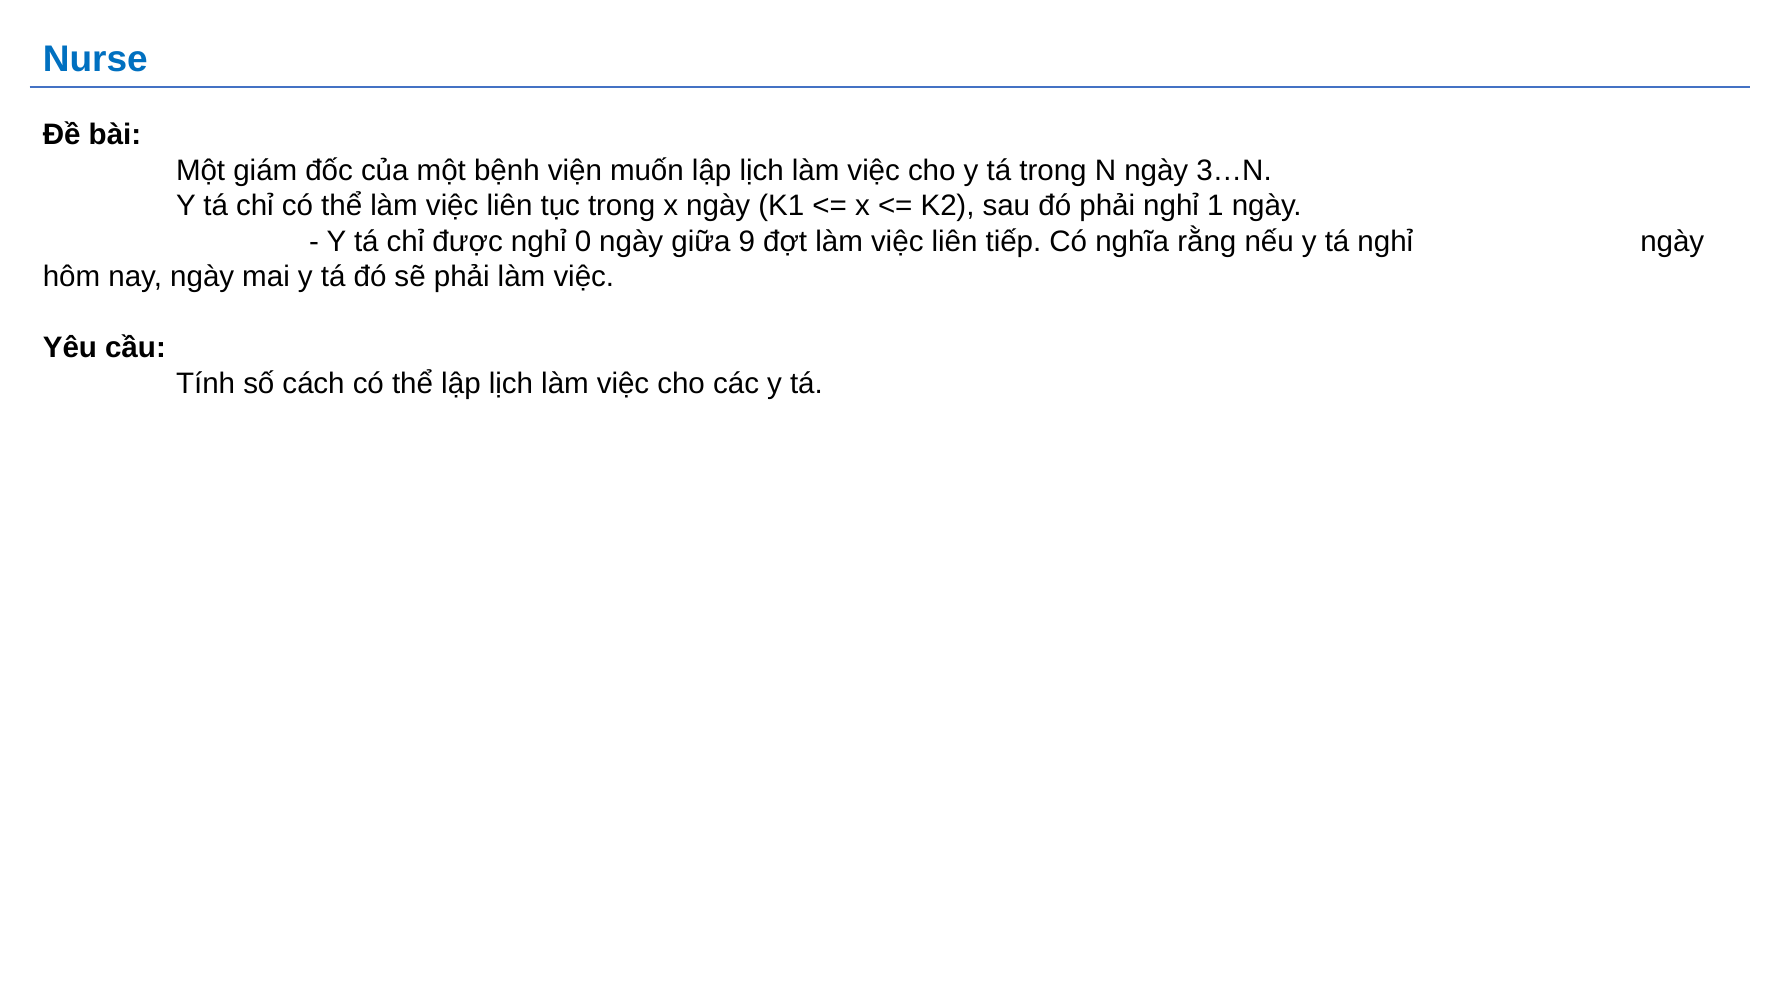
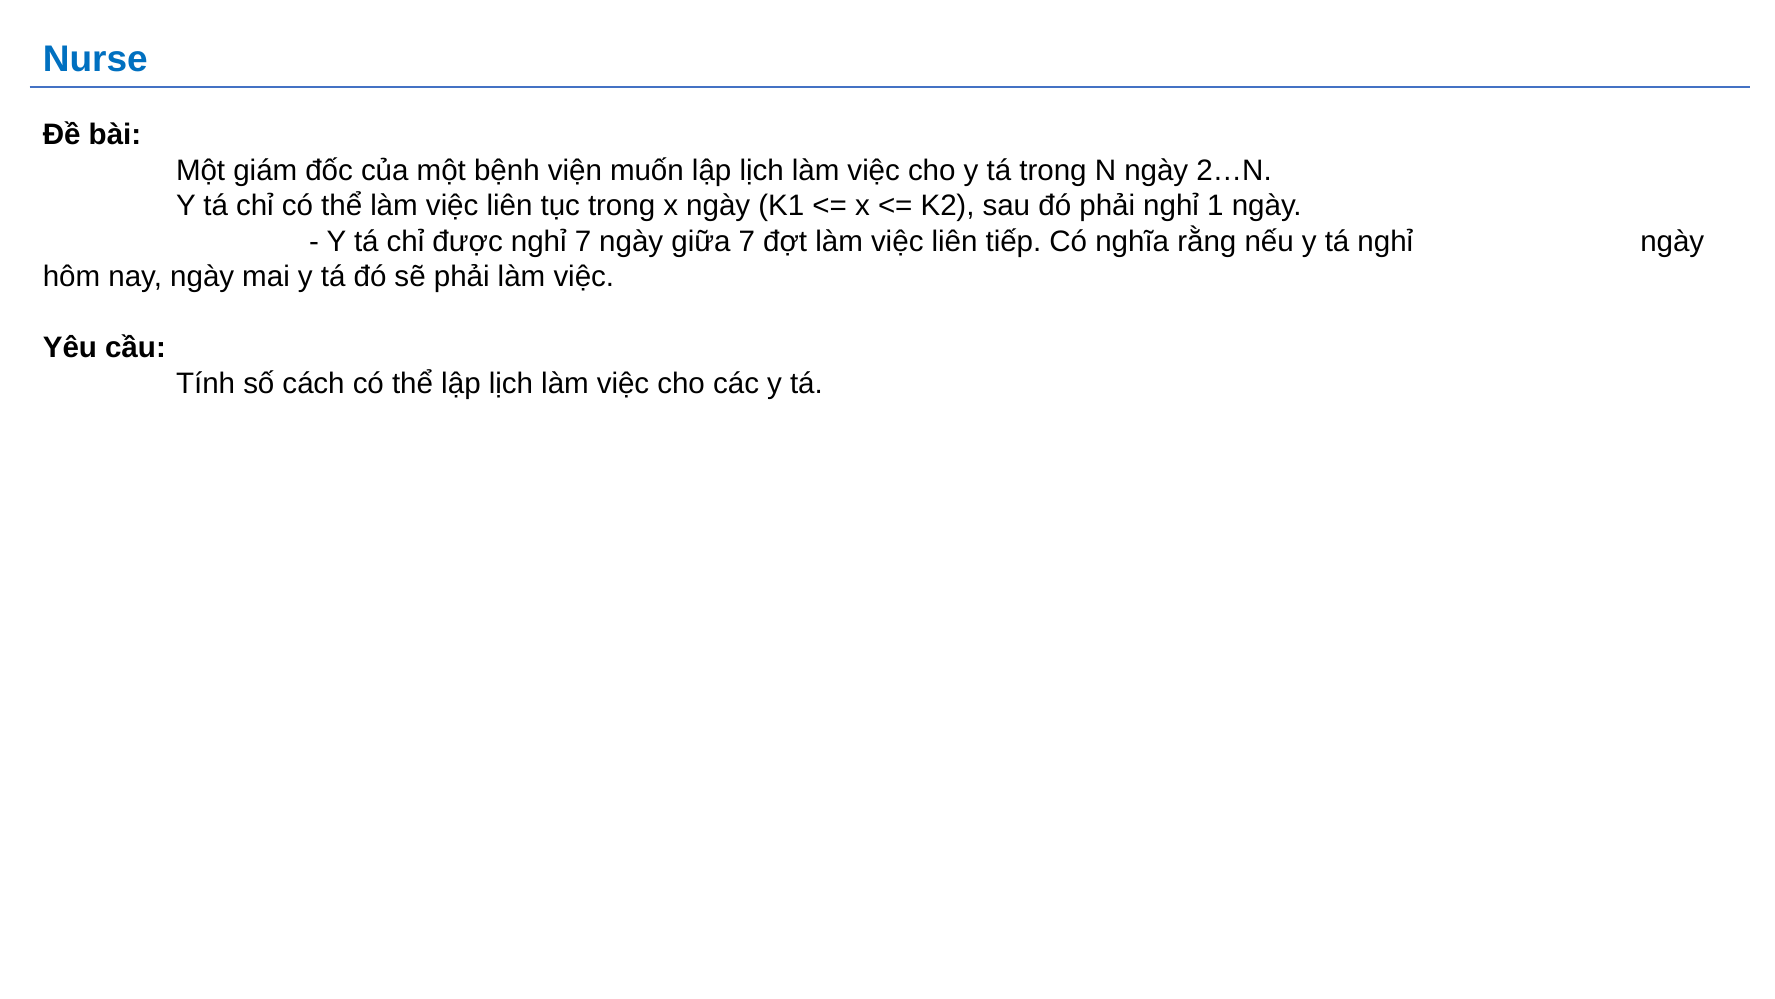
3…N: 3…N -> 2…N (1234, 171)
nghỉ 0: 0 -> 7 (583, 242)
giữa 9: 9 -> 7 (747, 242)
